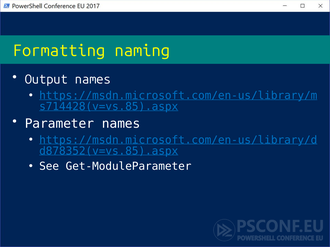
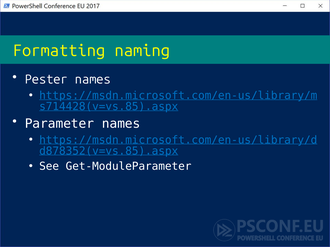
Output: Output -> Pester (46, 79)
